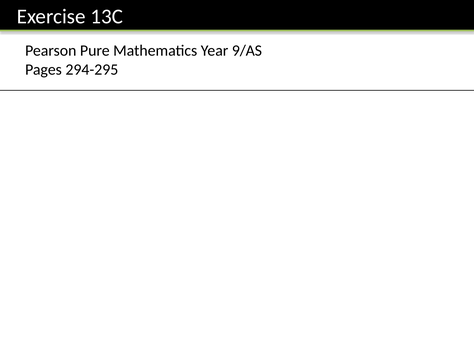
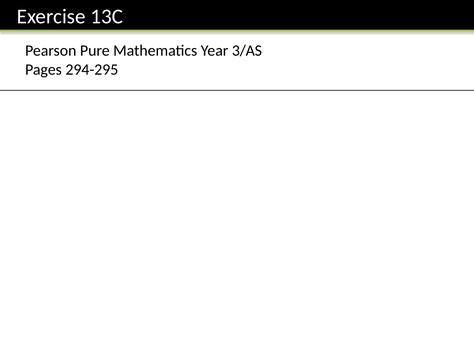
9/AS: 9/AS -> 3/AS (247, 51)
